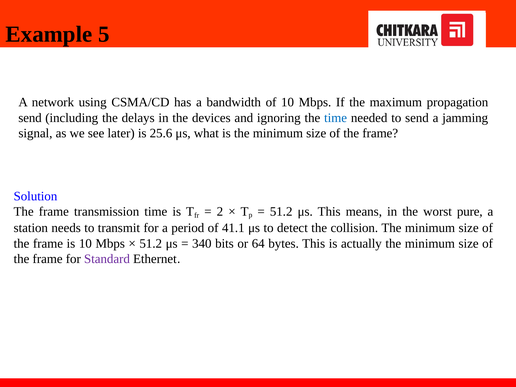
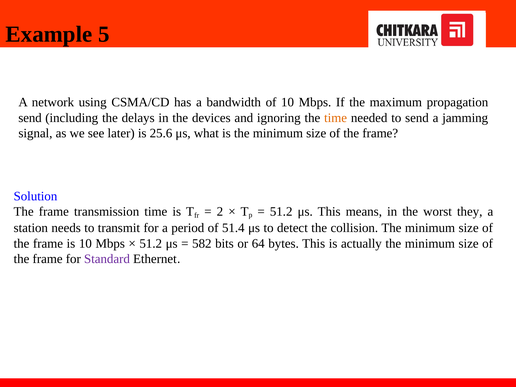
time colour: blue -> orange (336, 118)
pure: pure -> they (470, 212)
41.1: 41.1 -> 51.4 (233, 228)
340: 340 -> 582 (202, 243)
